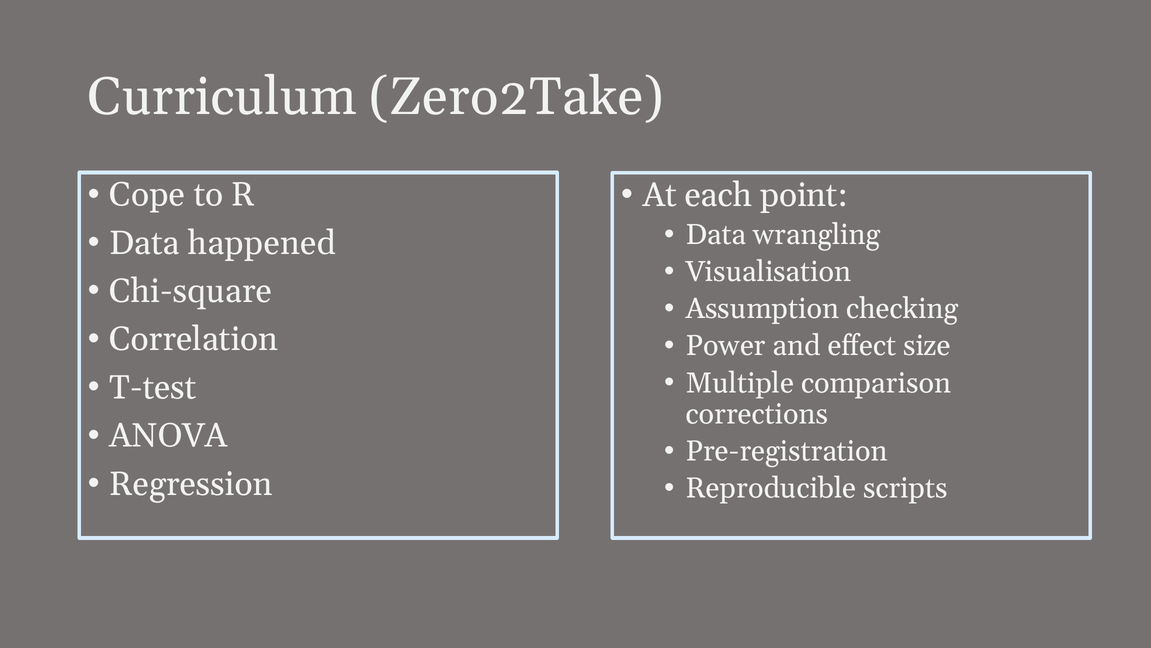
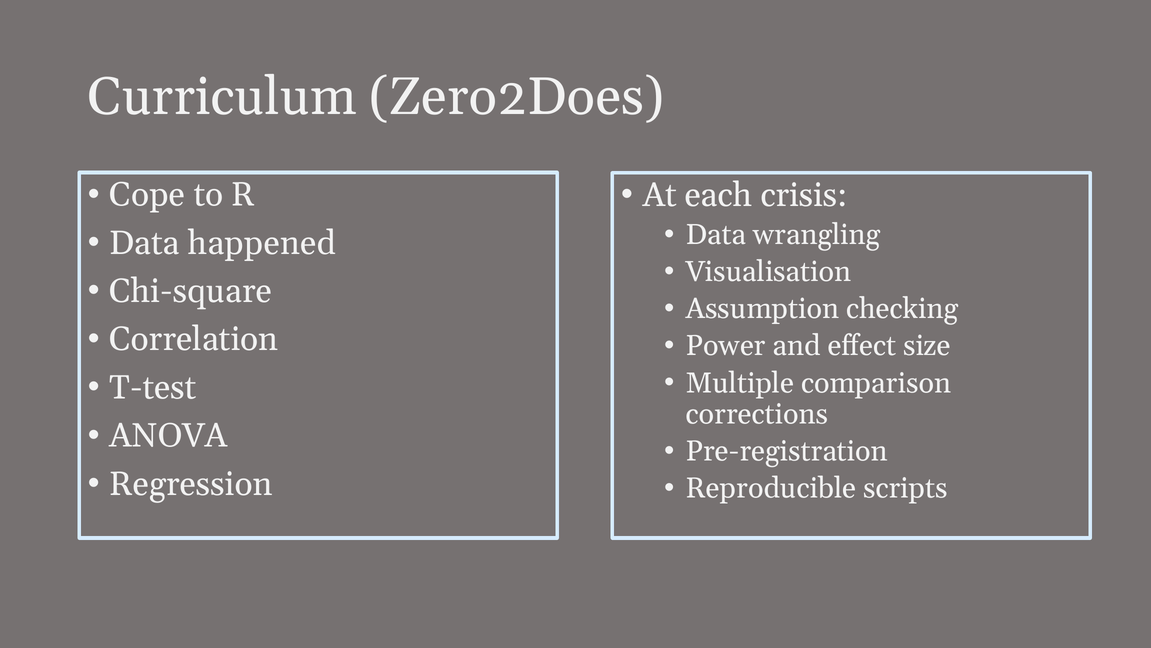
Zero2Take: Zero2Take -> Zero2Does (517, 97)
point: point -> crisis (804, 195)
